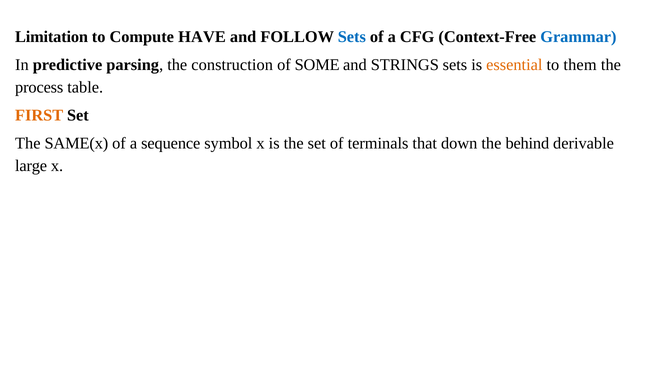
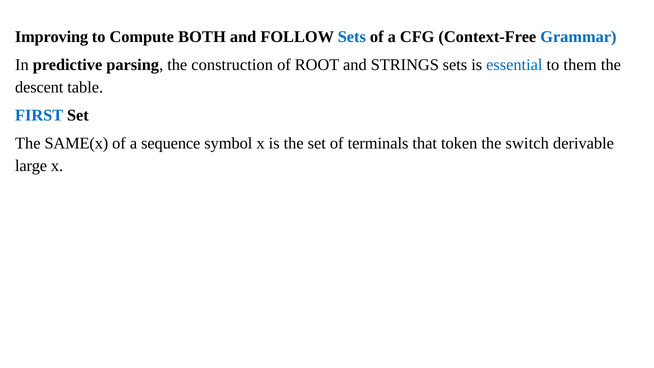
Limitation: Limitation -> Improving (52, 37)
HAVE: HAVE -> BOTH (202, 37)
SOME: SOME -> ROOT (317, 65)
essential colour: orange -> blue (514, 65)
process: process -> descent (39, 87)
FIRST colour: orange -> blue (39, 115)
down: down -> token (459, 143)
behind: behind -> switch (527, 143)
